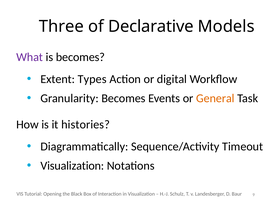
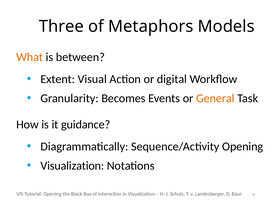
Declarative: Declarative -> Metaphors (151, 26)
What colour: purple -> orange (30, 57)
is becomes: becomes -> between (80, 57)
Types: Types -> Visual (92, 79)
histories: histories -> guidance (86, 124)
Sequence/Activity Timeout: Timeout -> Opening (243, 146)
